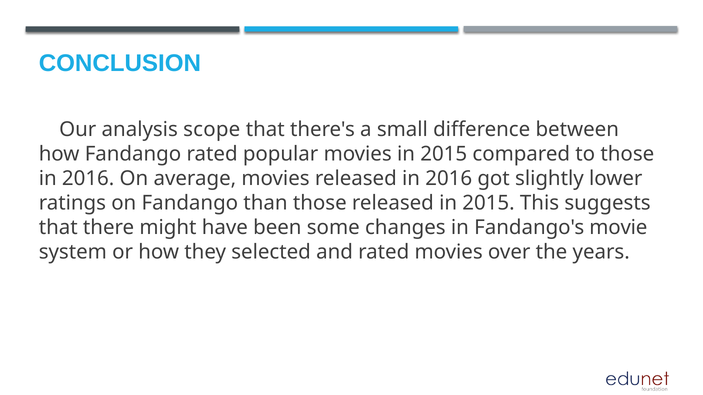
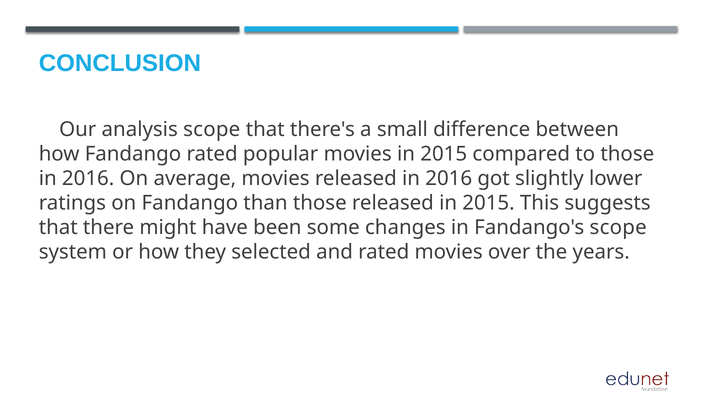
Fandango's movie: movie -> scope (618, 228)
